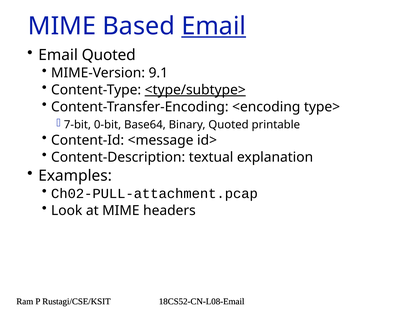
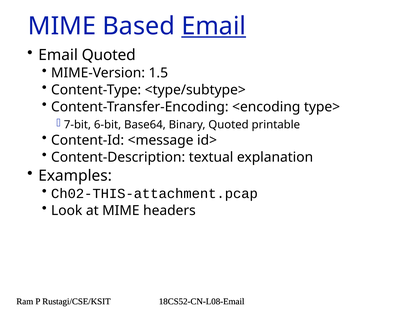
9.1: 9.1 -> 1.5 (158, 73)
<type/subtype> underline: present -> none (195, 90)
0-bit: 0-bit -> 6-bit (108, 125)
Ch02-PULL-attachment.pcap: Ch02-PULL-attachment.pcap -> Ch02-THIS-attachment.pcap (154, 194)
